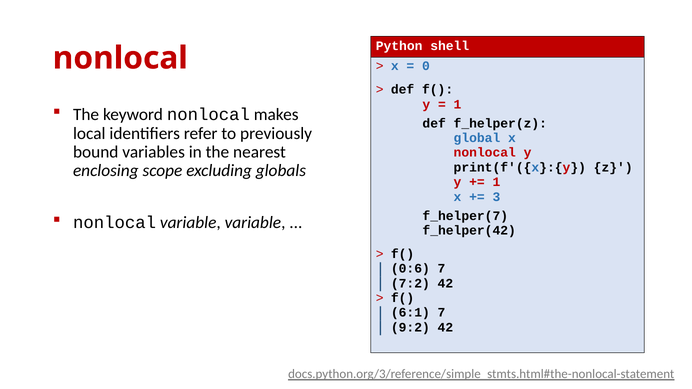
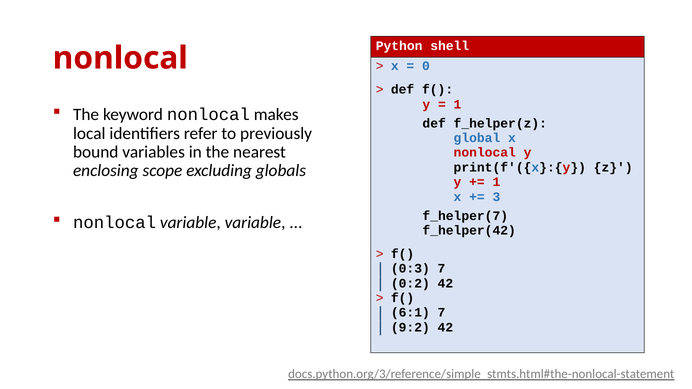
0:6: 0:6 -> 0:3 (410, 269)
7:2: 7:2 -> 0:2 (410, 283)
